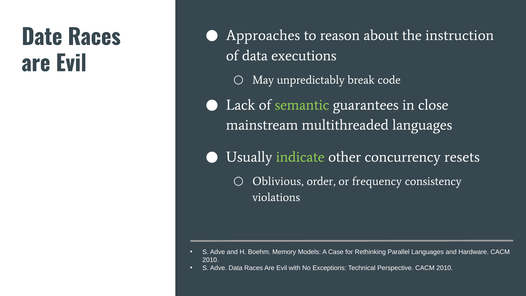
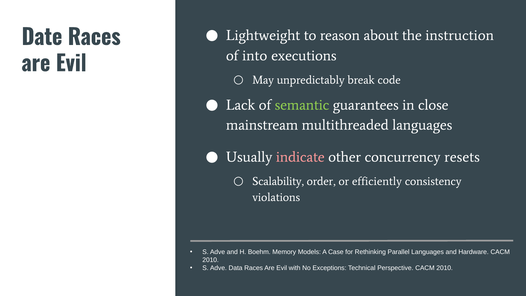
Approaches: Approaches -> Lightweight (263, 35)
of data: data -> into (255, 56)
indicate colour: light green -> pink (300, 157)
Oblivious: Oblivious -> Scalability (278, 181)
frequency: frequency -> efficiently (377, 181)
